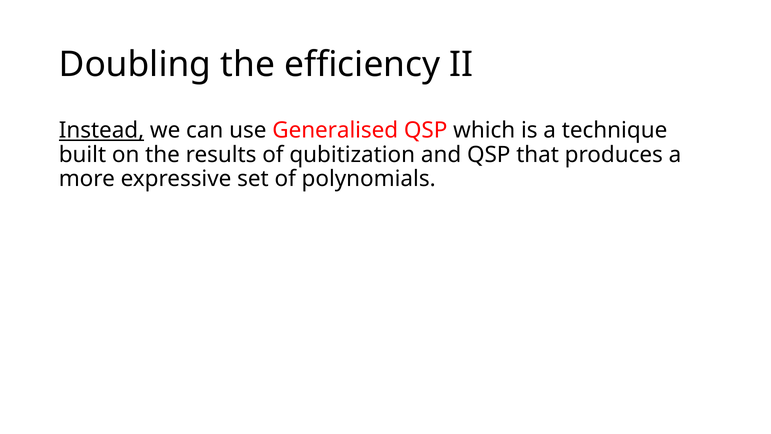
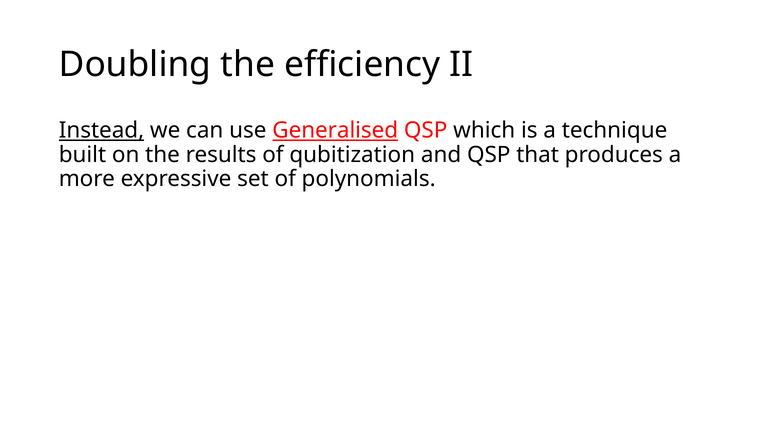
Generalised underline: none -> present (335, 130)
